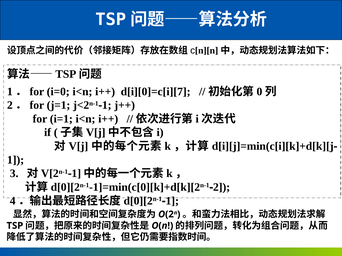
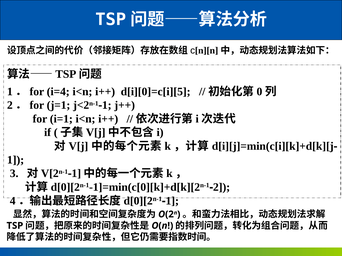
i=0: i=0 -> i=4 (58, 92)
d[i][0]=c[i][7: d[i][0]=c[i][7 -> d[i][0]=c[i][5 (156, 92)
